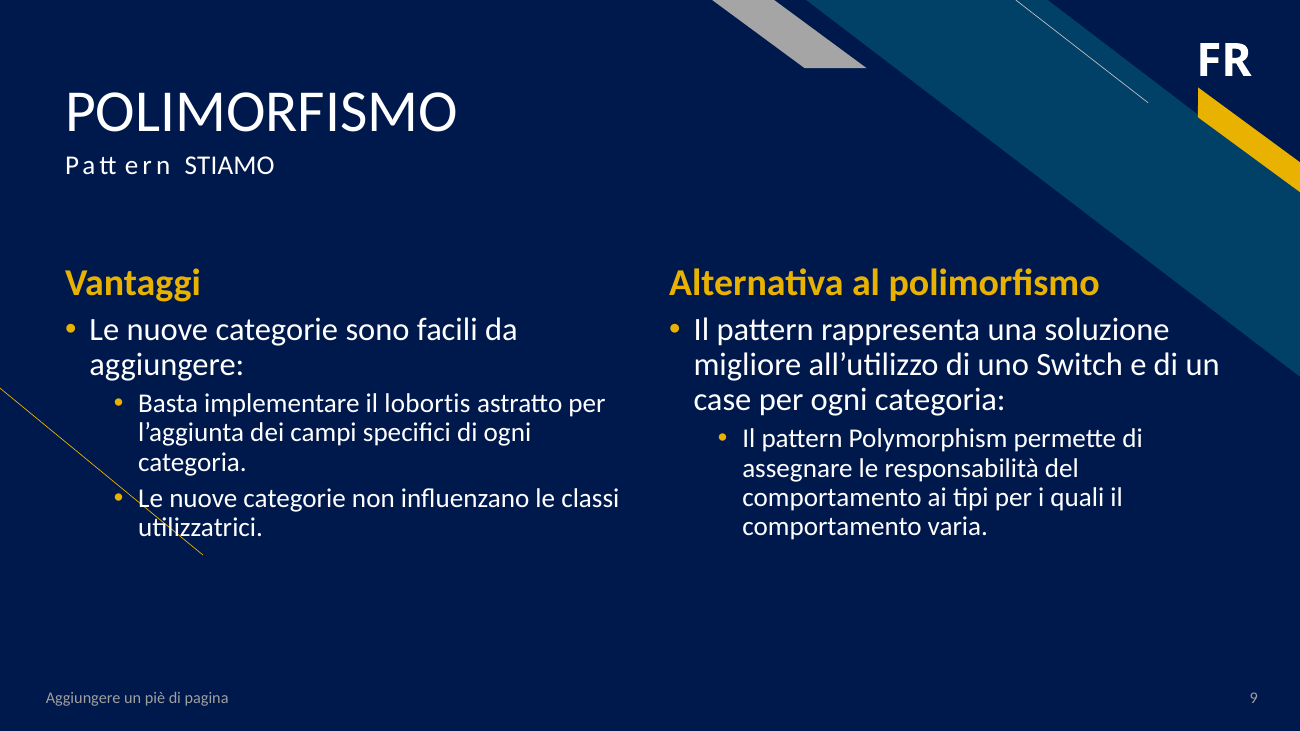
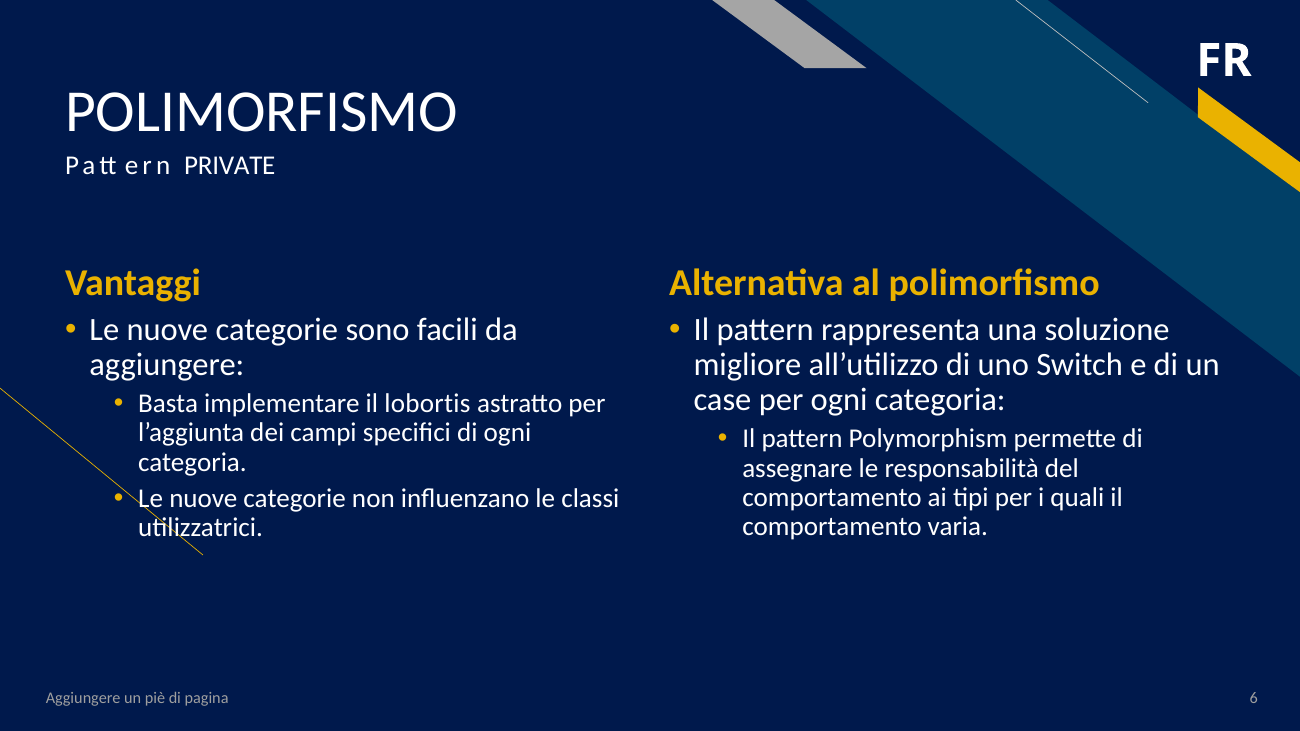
STIAMO: STIAMO -> PRIVATE (230, 166)
9: 9 -> 6 (1254, 698)
